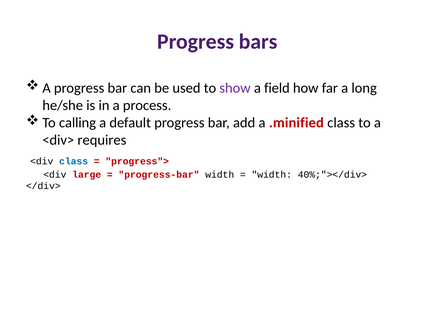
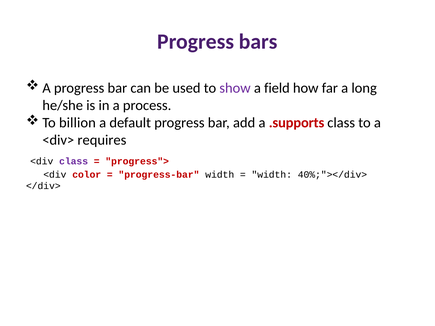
calling: calling -> billion (77, 123)
.minified: .minified -> .supports (297, 123)
class colour: blue -> purple (74, 162)
large: large -> color (87, 175)
